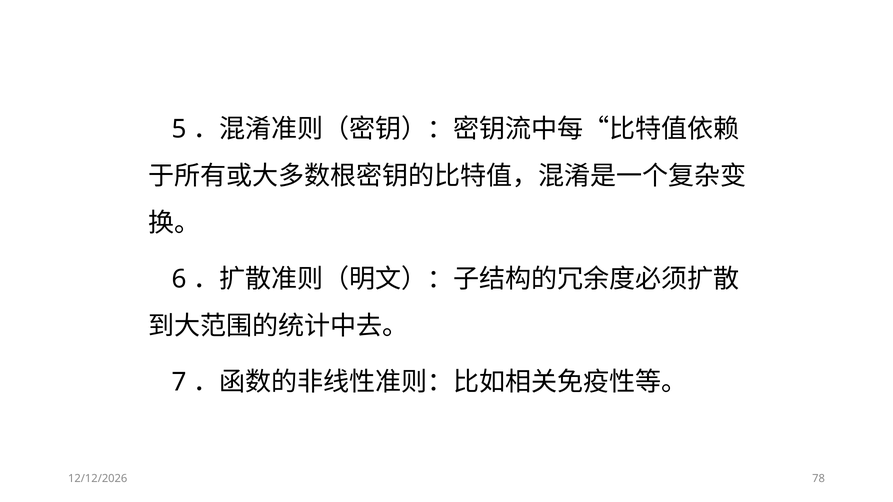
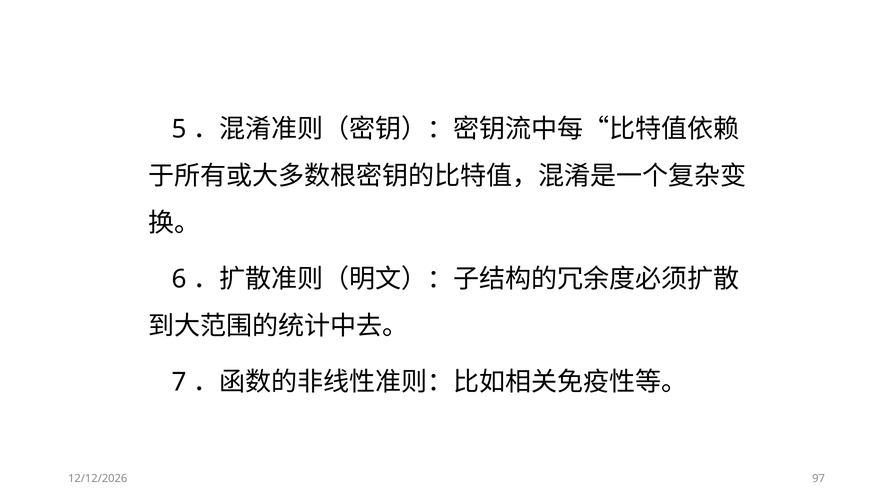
78: 78 -> 97 (819, 479)
